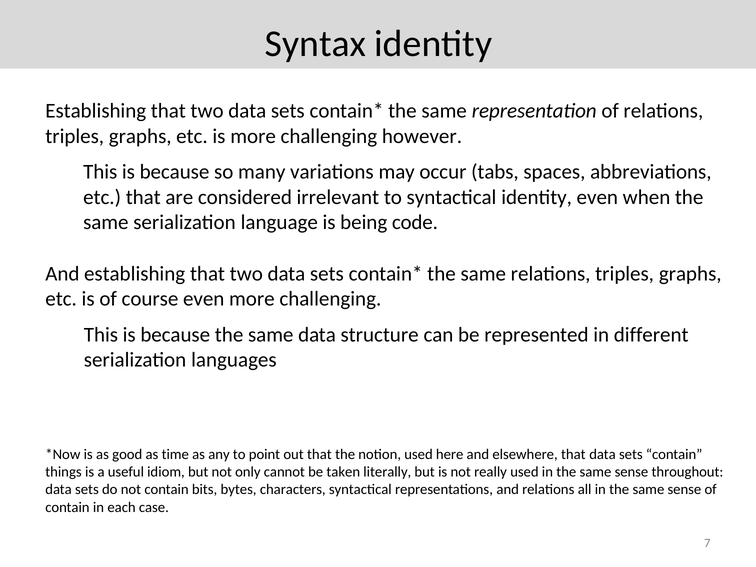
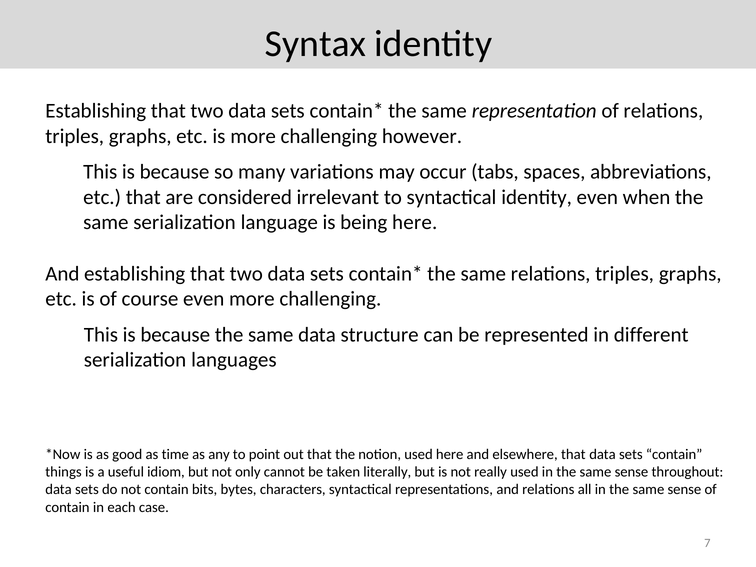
being code: code -> here (415, 222)
